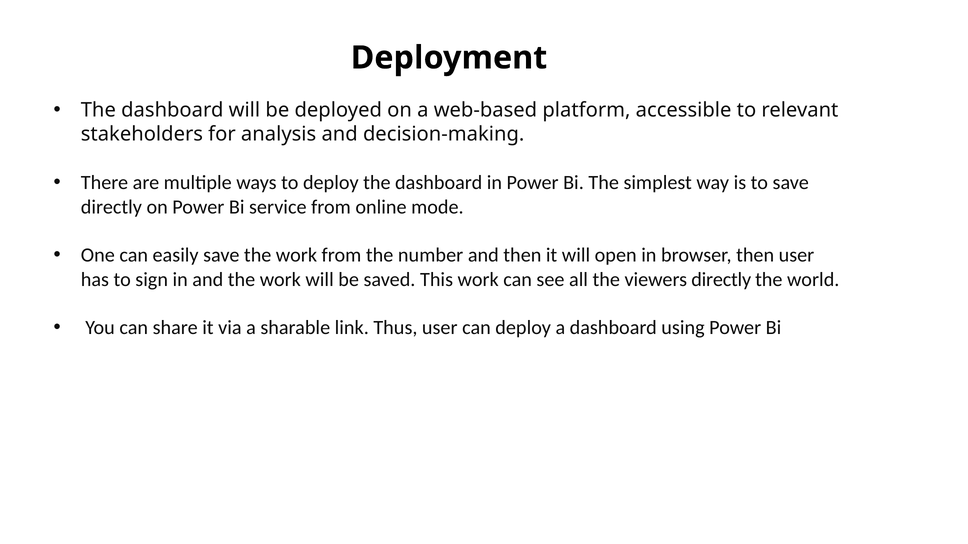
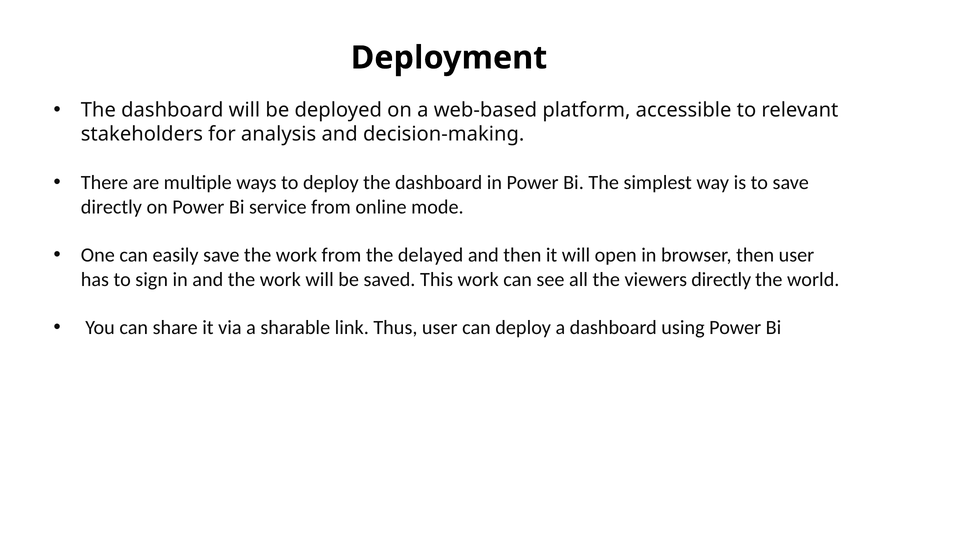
number: number -> delayed (431, 255)
